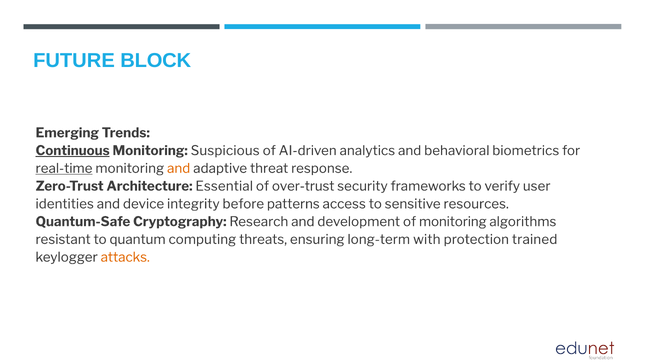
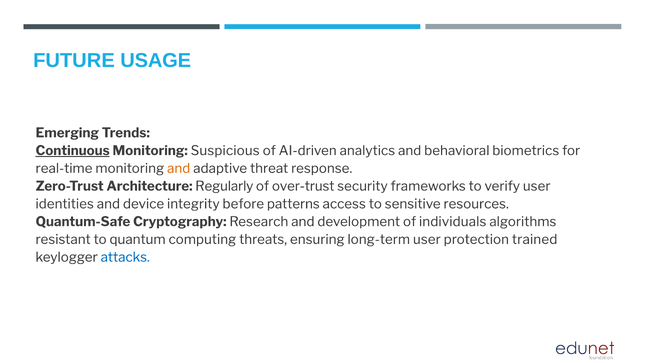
BLOCK: BLOCK -> USAGE (156, 61)
real-time underline: present -> none (64, 168)
Essential: Essential -> Regularly (224, 186)
of monitoring: monitoring -> individuals (453, 222)
long-term with: with -> user (427, 239)
attacks colour: orange -> blue (125, 257)
